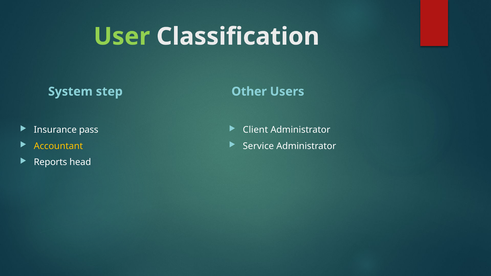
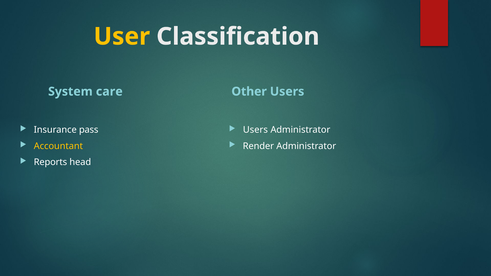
User colour: light green -> yellow (122, 37)
step: step -> care (109, 92)
Client: Client -> Users (255, 130)
Service: Service -> Render (258, 146)
